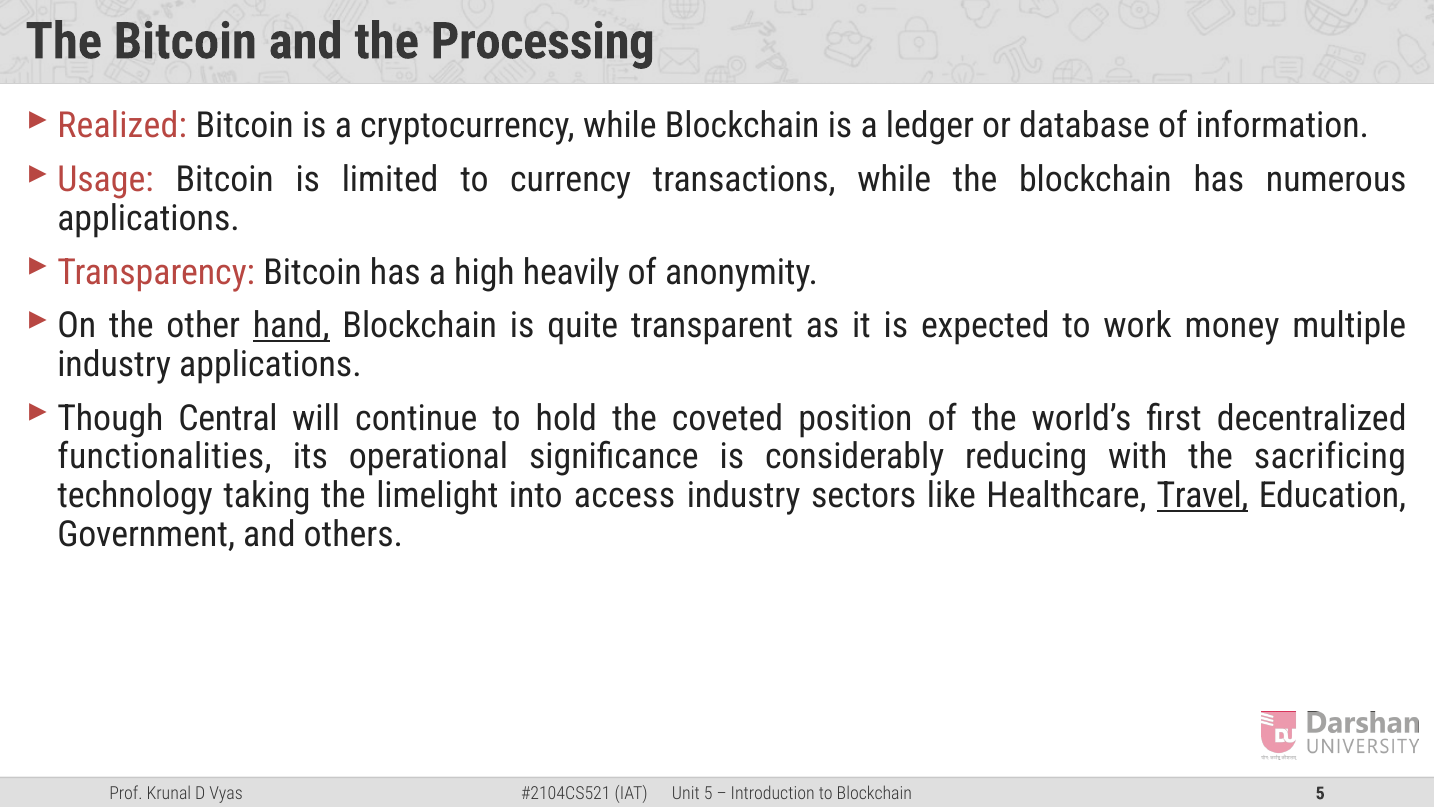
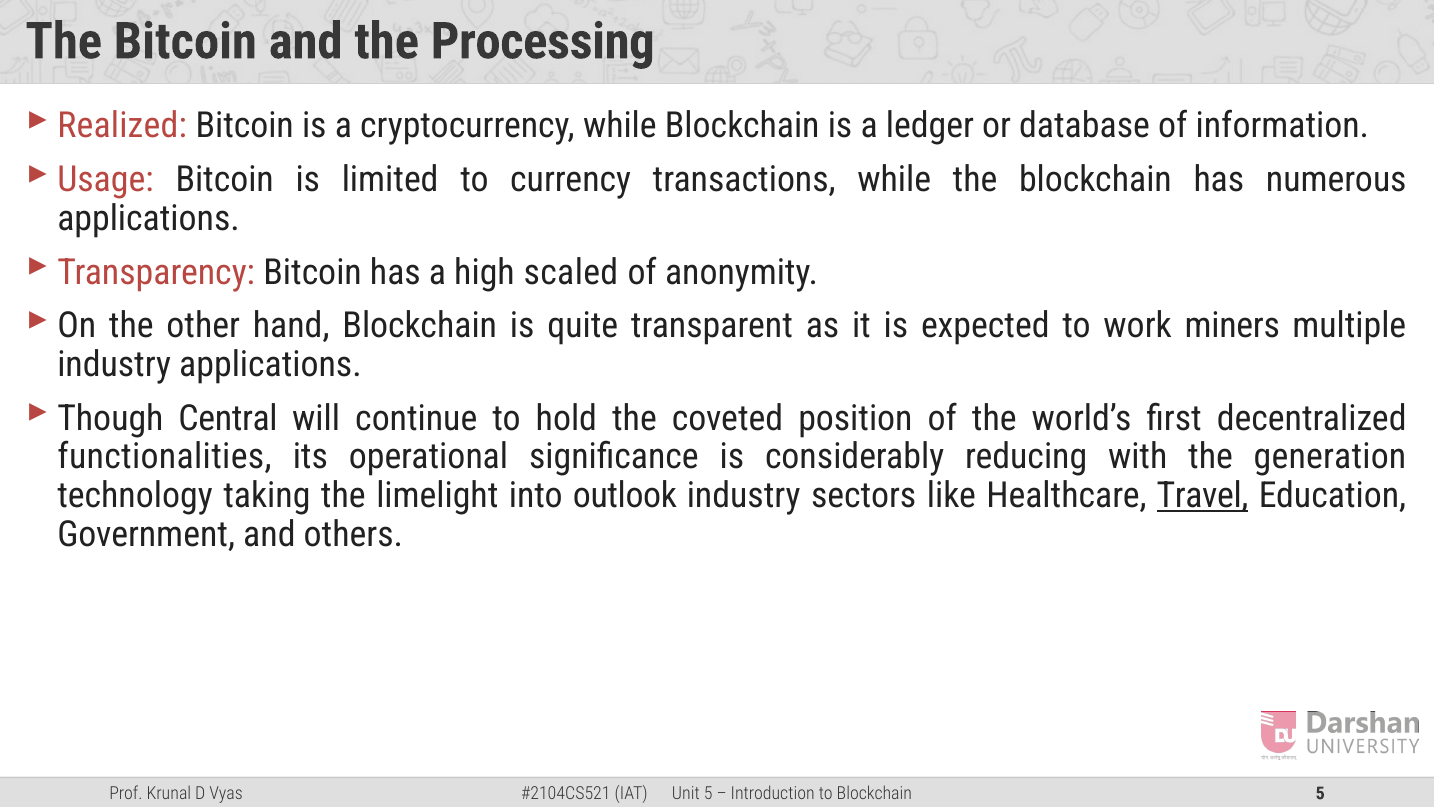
heavily: heavily -> scaled (571, 272)
hand underline: present -> none (291, 326)
money: money -> miners (1232, 326)
sacrificing: sacrificing -> generation (1330, 457)
access: access -> outlook (625, 495)
